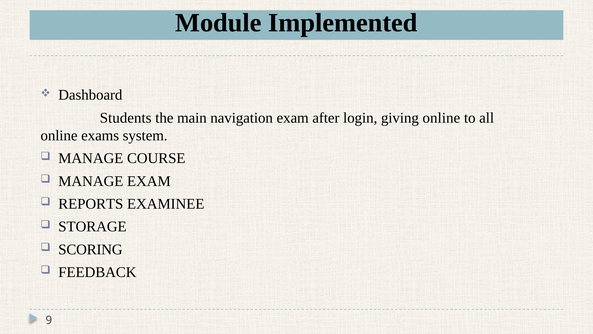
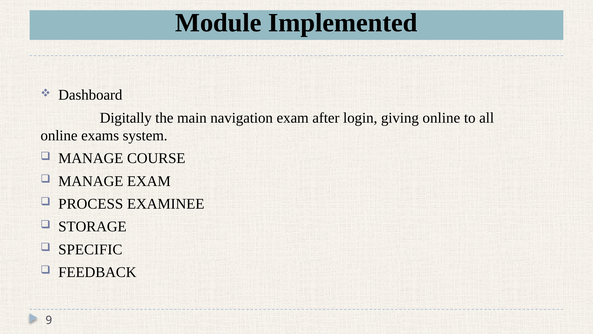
Students: Students -> Digitally (126, 118)
REPORTS: REPORTS -> PROCESS (91, 204)
SCORING: SCORING -> SPECIFIC (90, 249)
